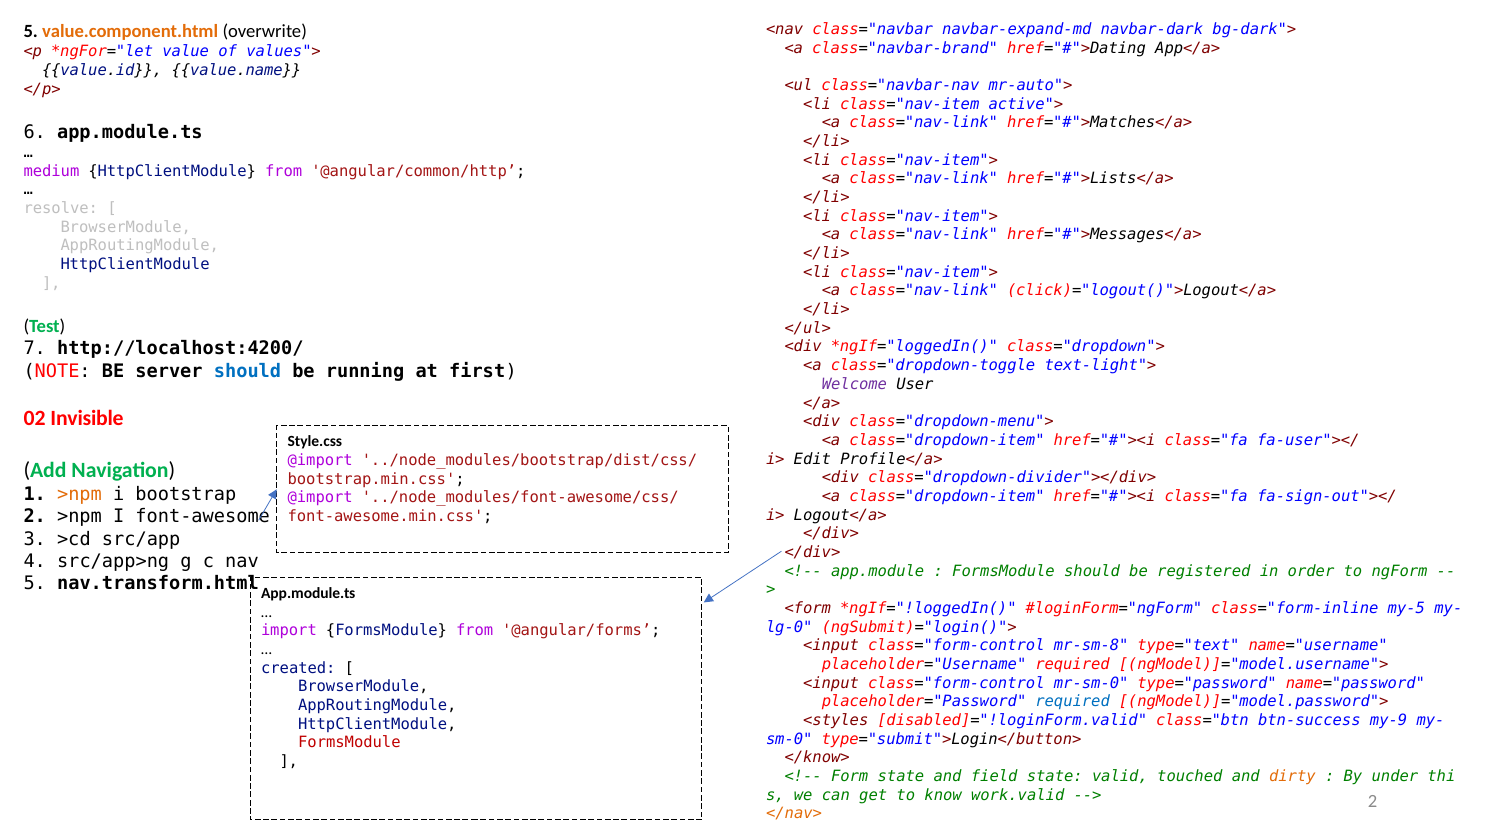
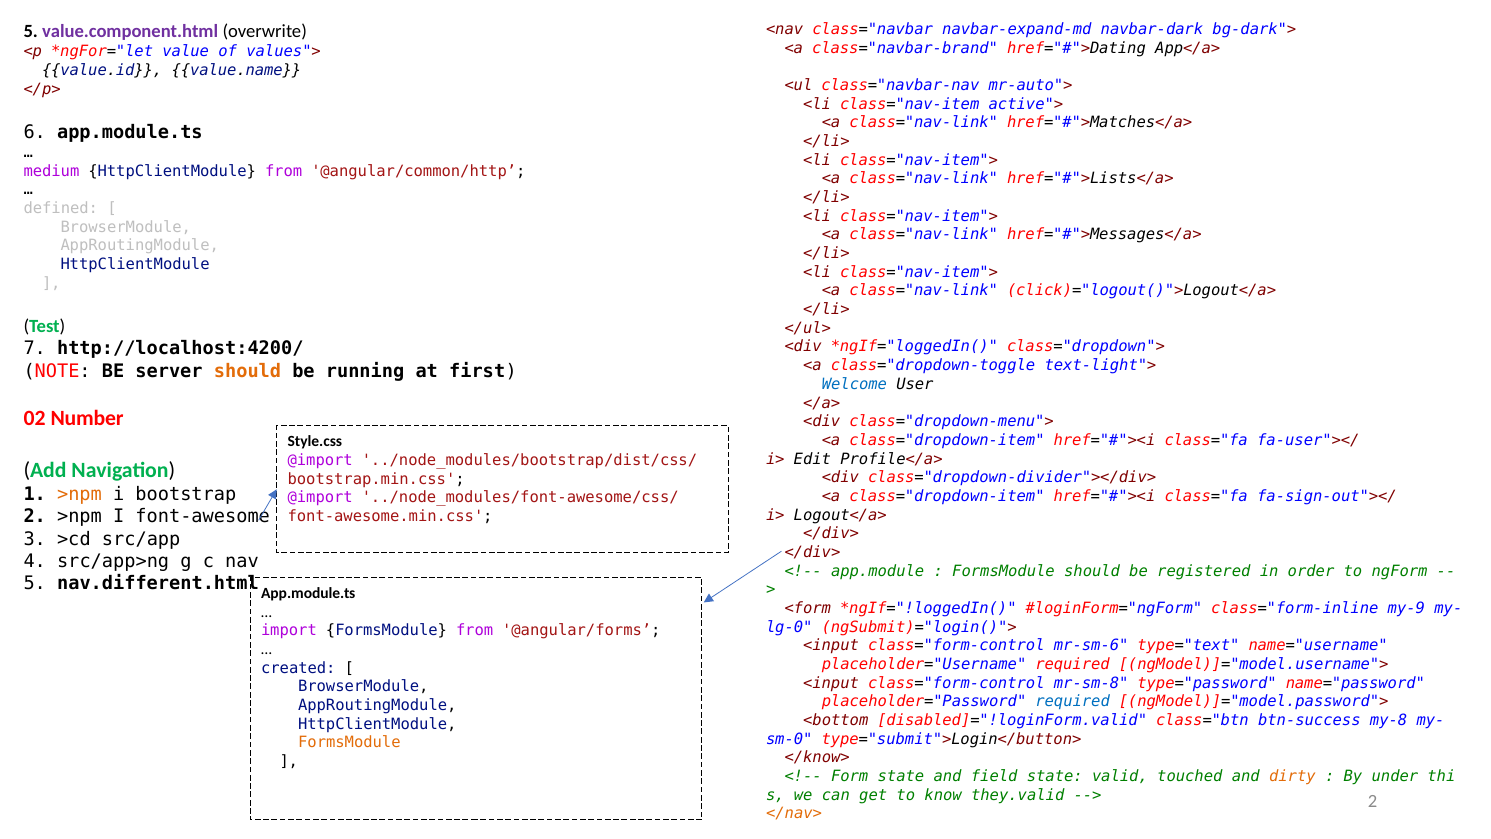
value.component.html colour: orange -> purple (130, 31)
resolve: resolve -> defined (61, 208)
should colour: blue -> orange (248, 371)
Welcome colour: purple -> blue (854, 384)
Invisible: Invisible -> Number (87, 418)
nav.transform.html: nav.transform.html -> nav.different.html (158, 583)
my-5: my-5 -> my-9 (1406, 608)
mr-sm-8: mr-sm-8 -> mr-sm-6 (1091, 645)
mr-sm-0: mr-sm-0 -> mr-sm-8 (1091, 683)
<styles: <styles -> <bottom (836, 720)
my-9: my-9 -> my-8 (1389, 720)
FormsModule colour: red -> orange (349, 743)
work.valid: work.valid -> they.valid (1018, 795)
